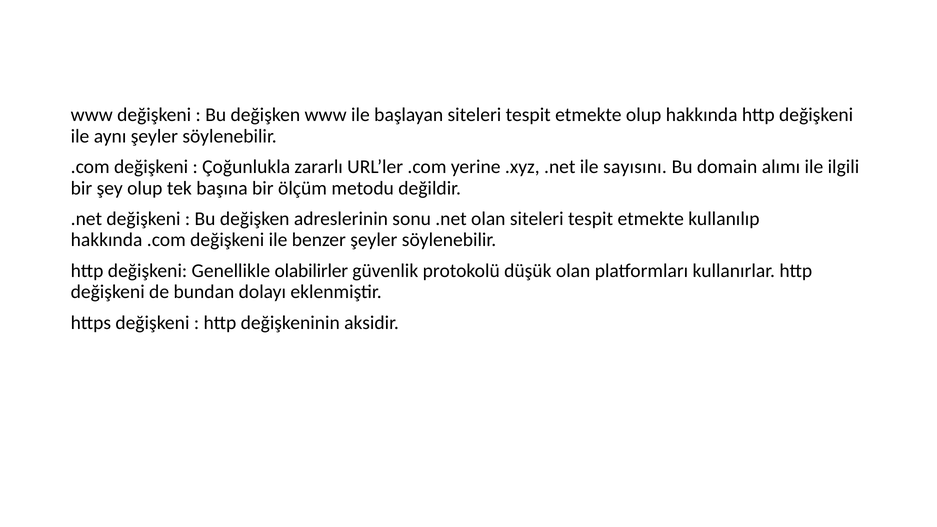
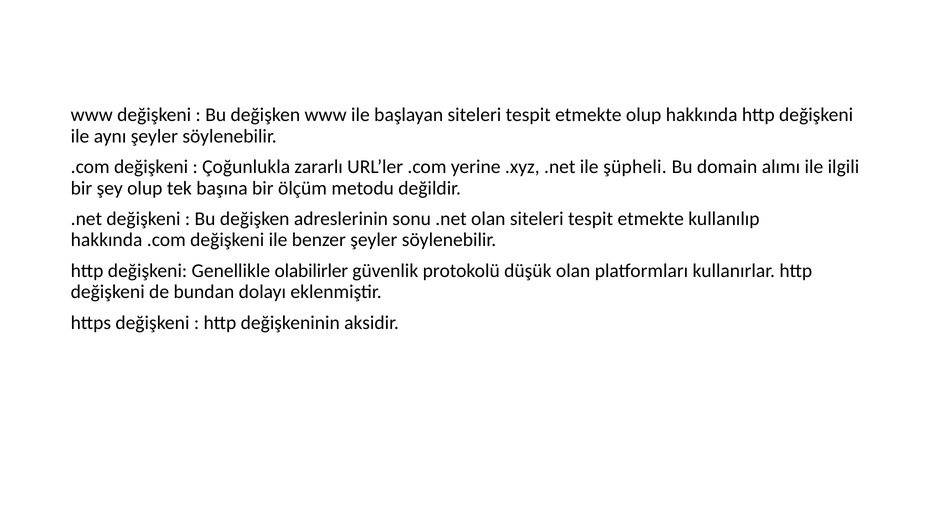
sayısını: sayısını -> şüpheli (635, 167)
